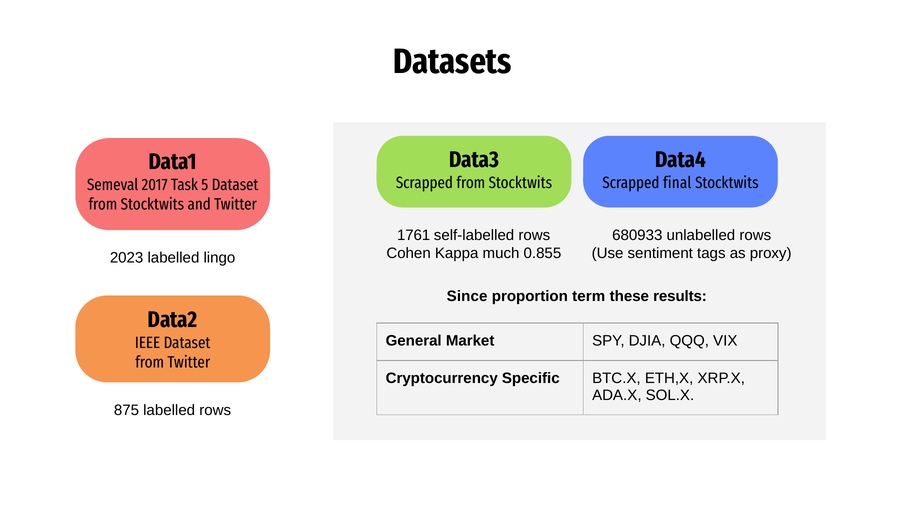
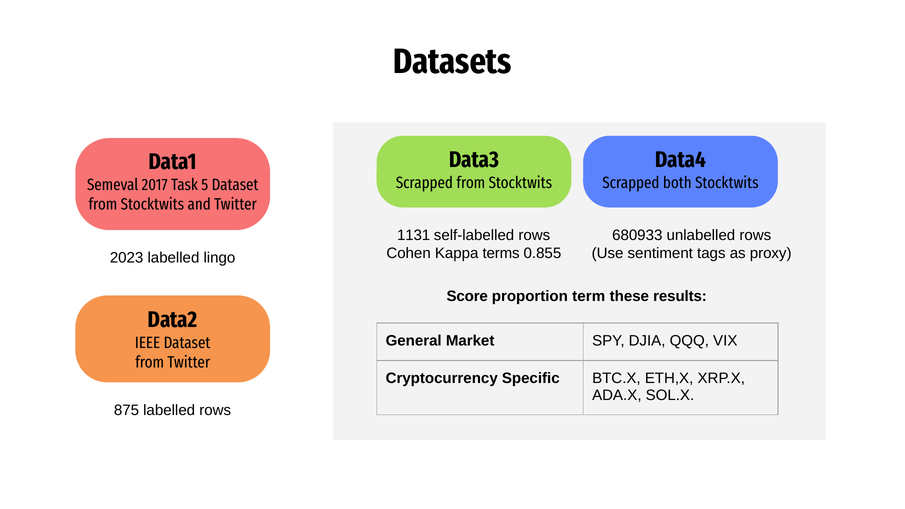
final: final -> both (677, 183)
1761: 1761 -> 1131 (414, 235)
much: much -> terms (501, 253)
Since: Since -> Score (467, 296)
